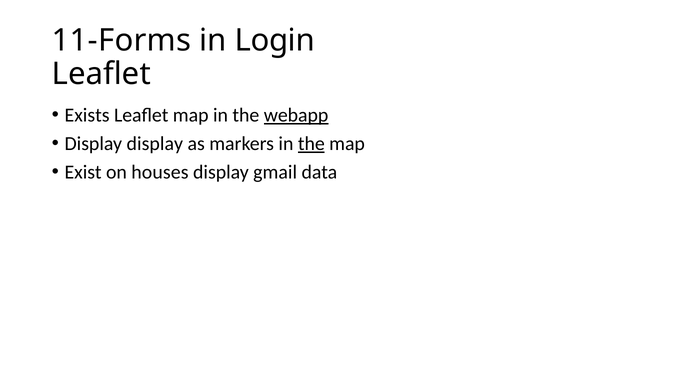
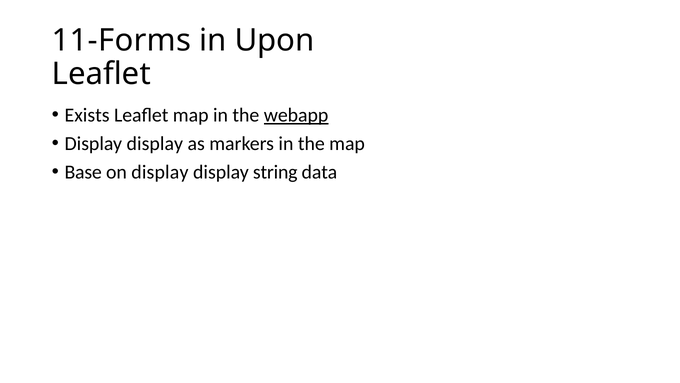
Login: Login -> Upon (275, 40)
the underline: present -> none (311, 143)
Exist: Exist -> Base (83, 172)
on houses: houses -> display (160, 172)
gmail: gmail -> string (275, 172)
